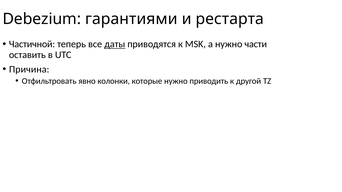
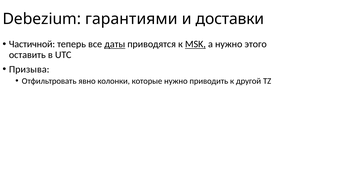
рестарта: рестарта -> доставки (230, 19)
MSK underline: none -> present (195, 44)
части: части -> этого (256, 44)
Причина: Причина -> Призыва (29, 69)
